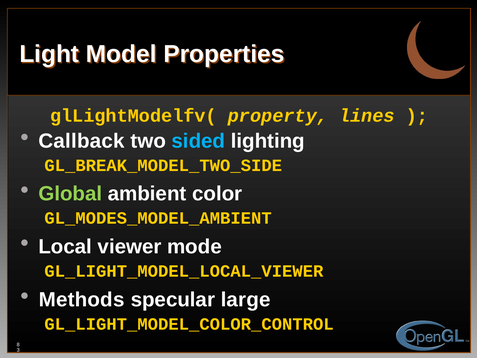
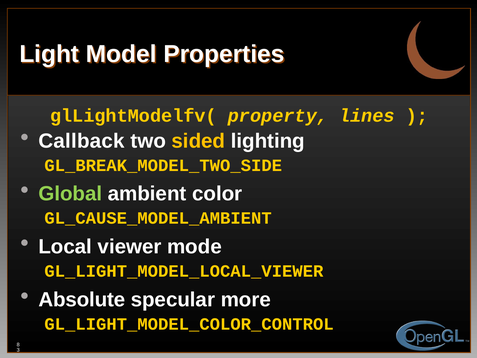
sided colour: light blue -> yellow (198, 141)
GL_MODES_MODEL_AMBIENT: GL_MODES_MODEL_AMBIENT -> GL_CAUSE_MODEL_AMBIENT (158, 218)
Methods: Methods -> Absolute (82, 299)
large: large -> more (246, 299)
